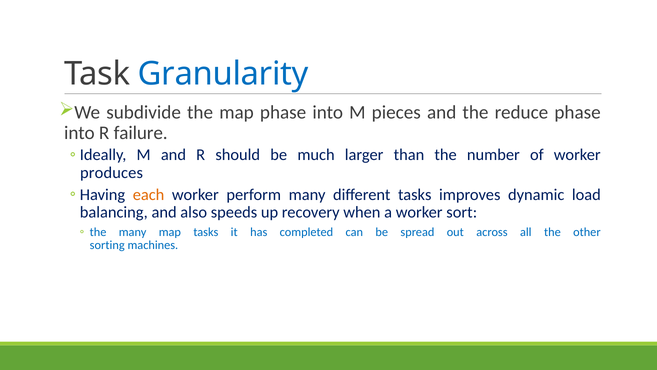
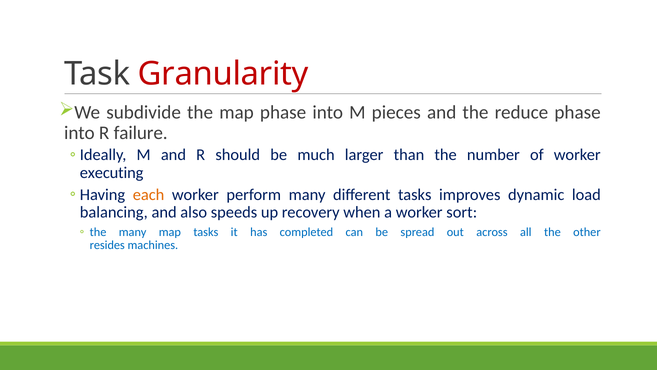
Granularity colour: blue -> red (223, 74)
produces: produces -> executing (112, 173)
sorting: sorting -> resides (107, 245)
